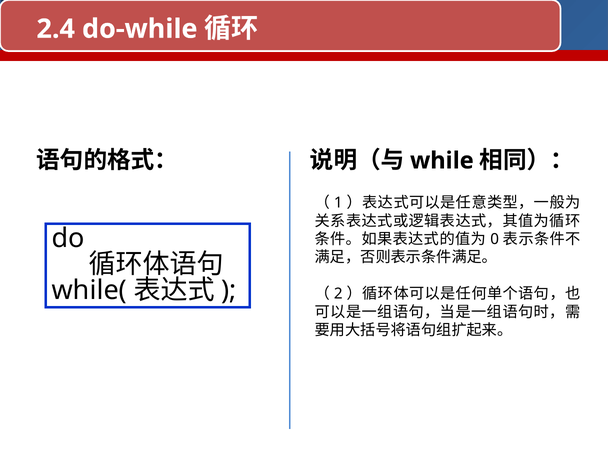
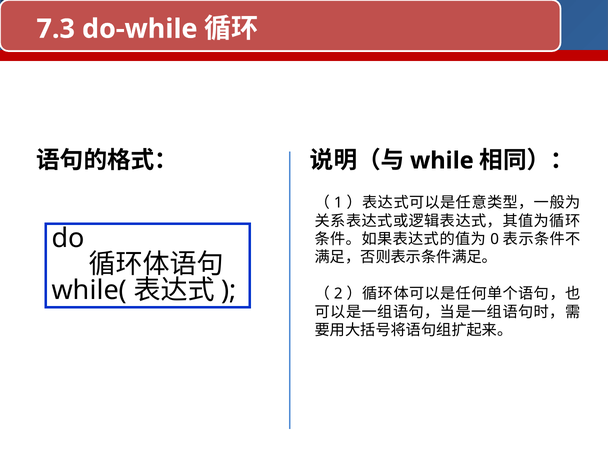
2.4: 2.4 -> 7.3 (56, 29)
